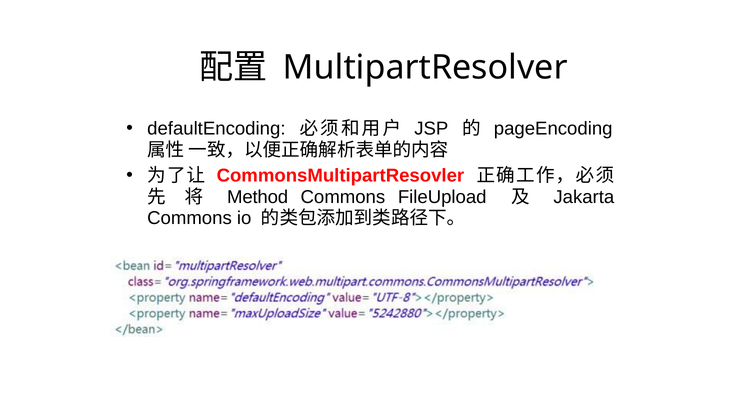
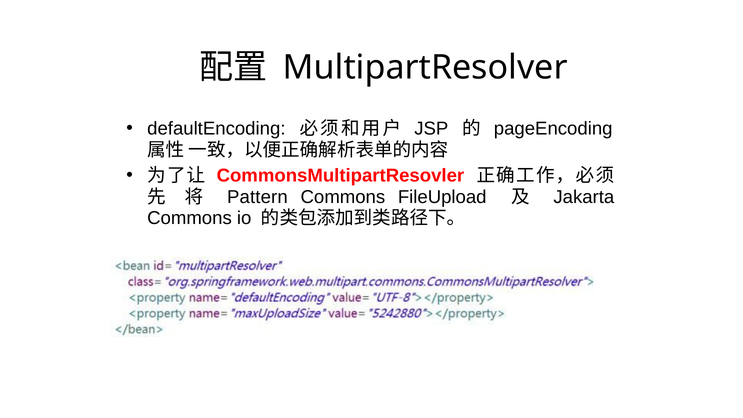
Method: Method -> Pattern (257, 197)
